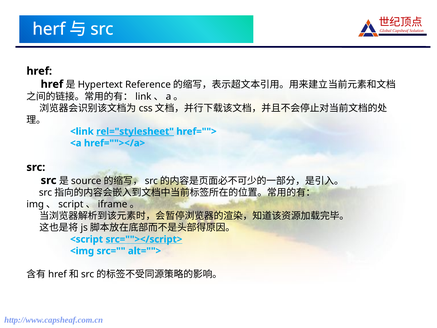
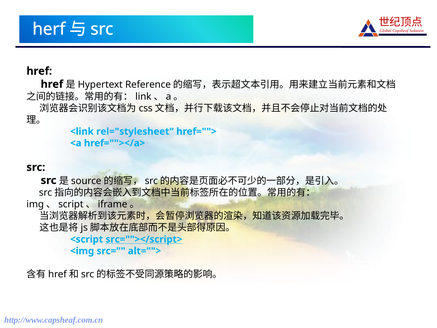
rel="stylesheet underline: present -> none (135, 131)
